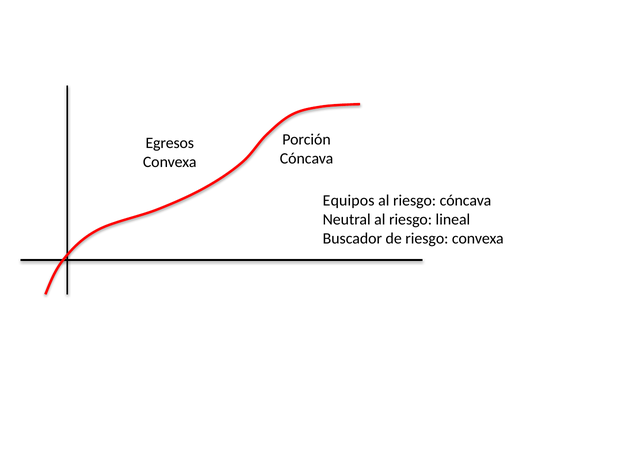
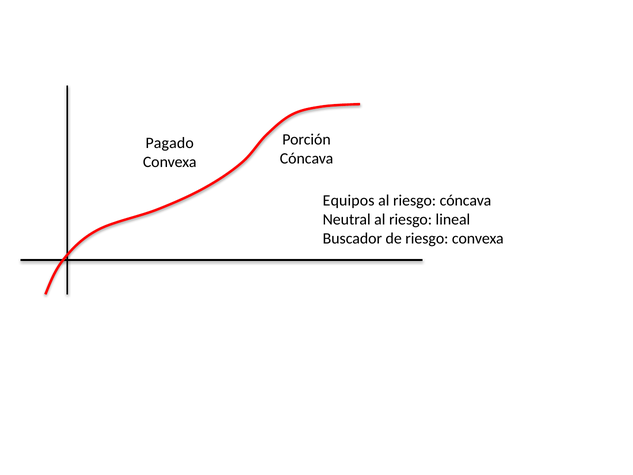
Egresos: Egresos -> Pagado (170, 143)
